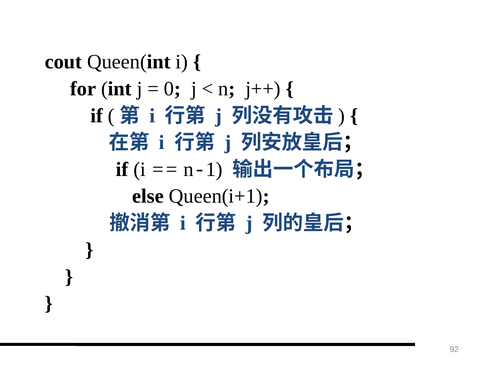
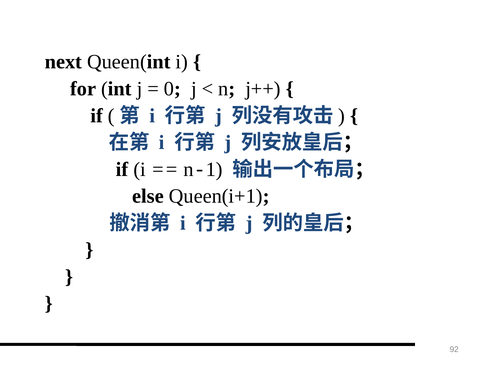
cout: cout -> next (63, 62)
